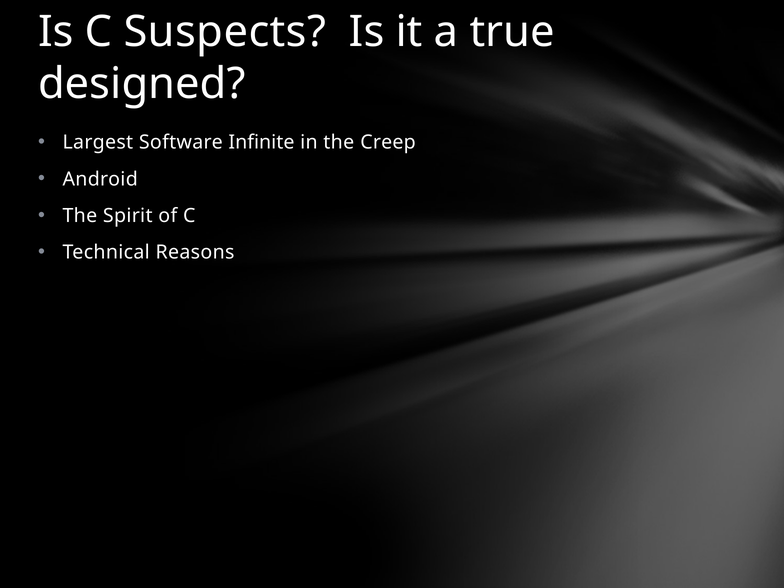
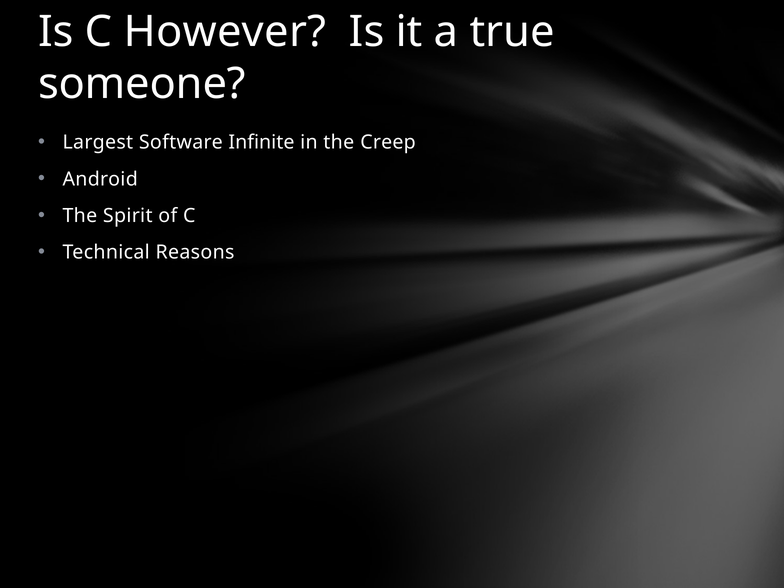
Suspects: Suspects -> However (225, 32)
designed: designed -> someone (142, 84)
